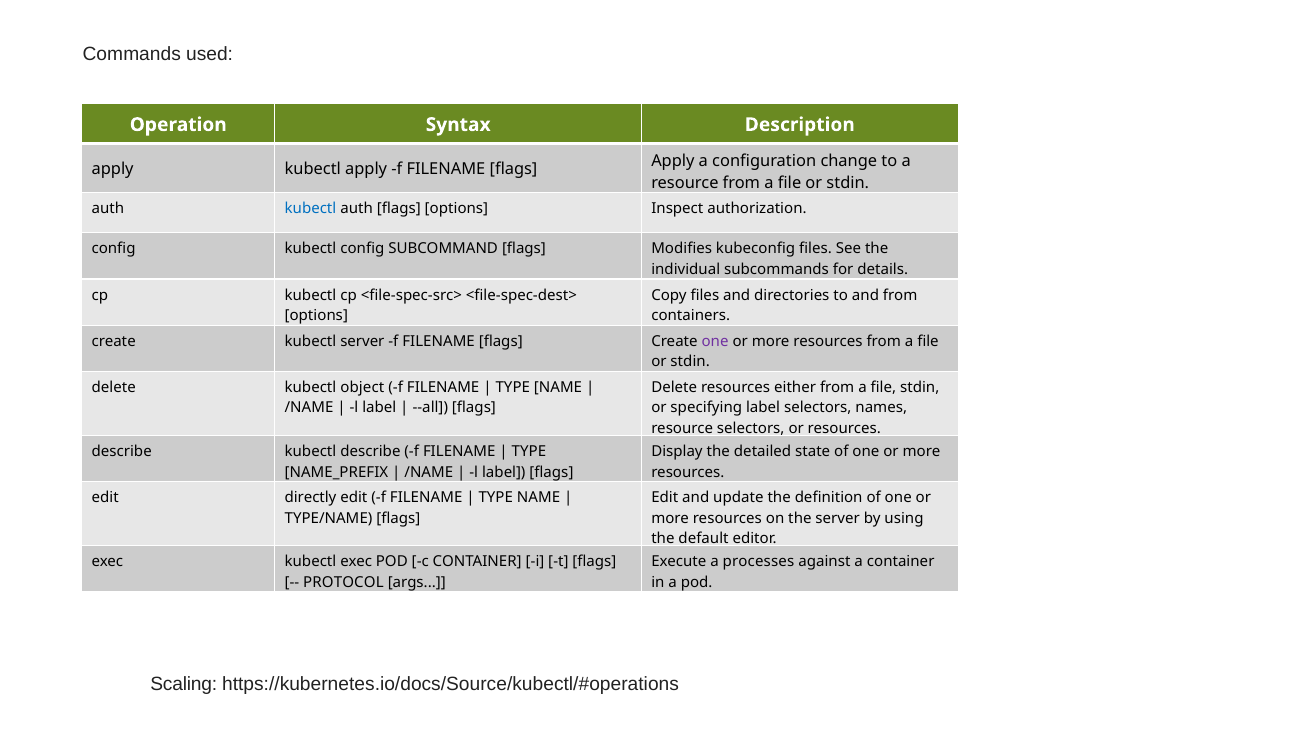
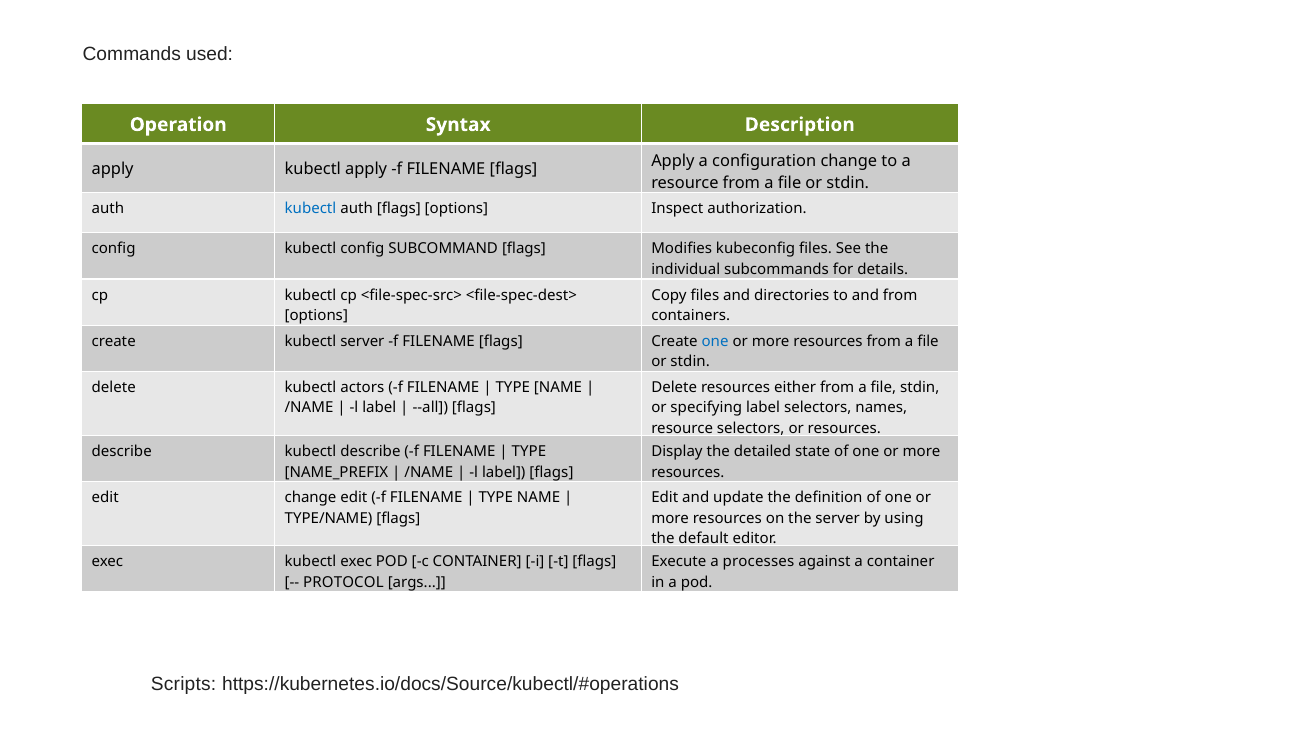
one colour: purple -> blue (715, 341)
object: object -> actors (362, 387)
edit directly: directly -> change (311, 497)
Scaling: Scaling -> Scripts (184, 683)
